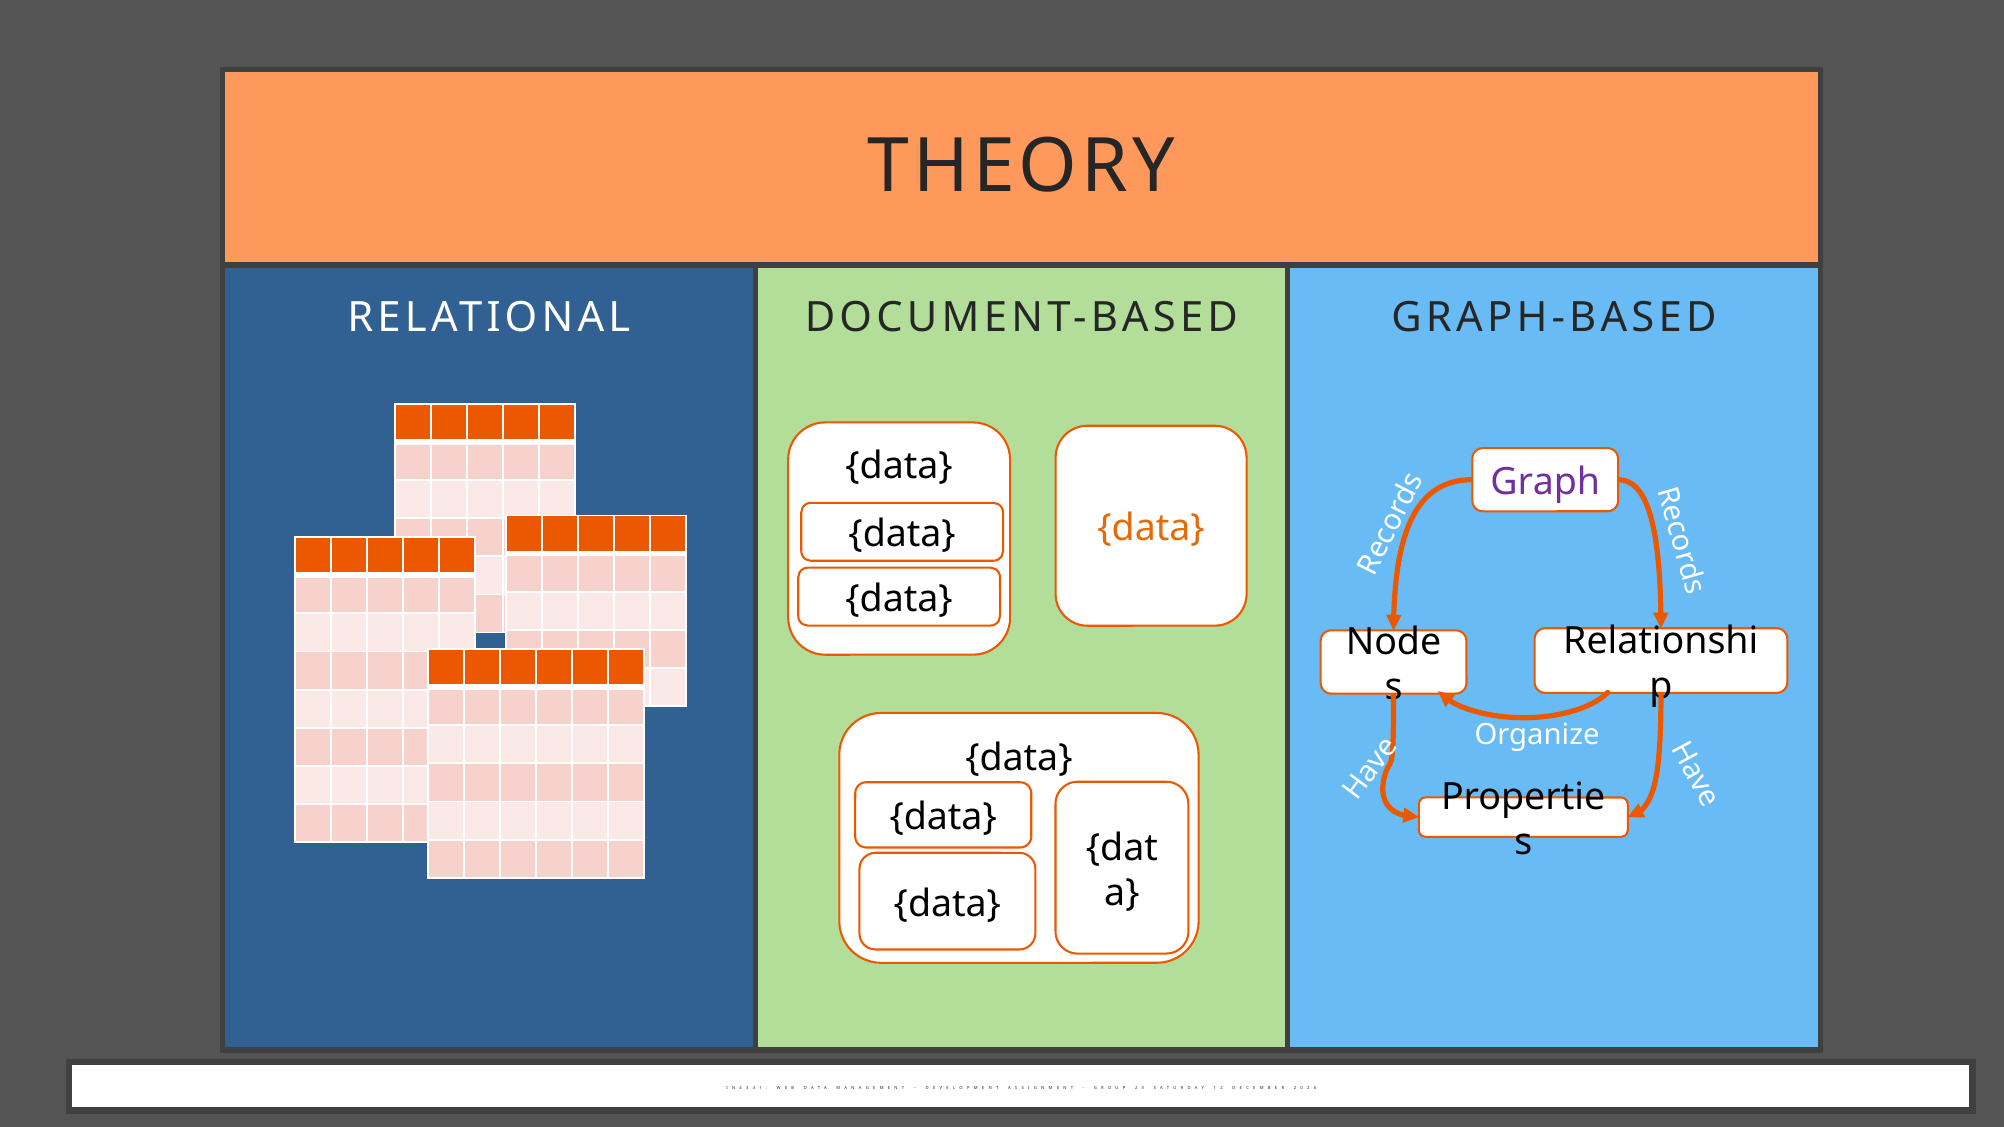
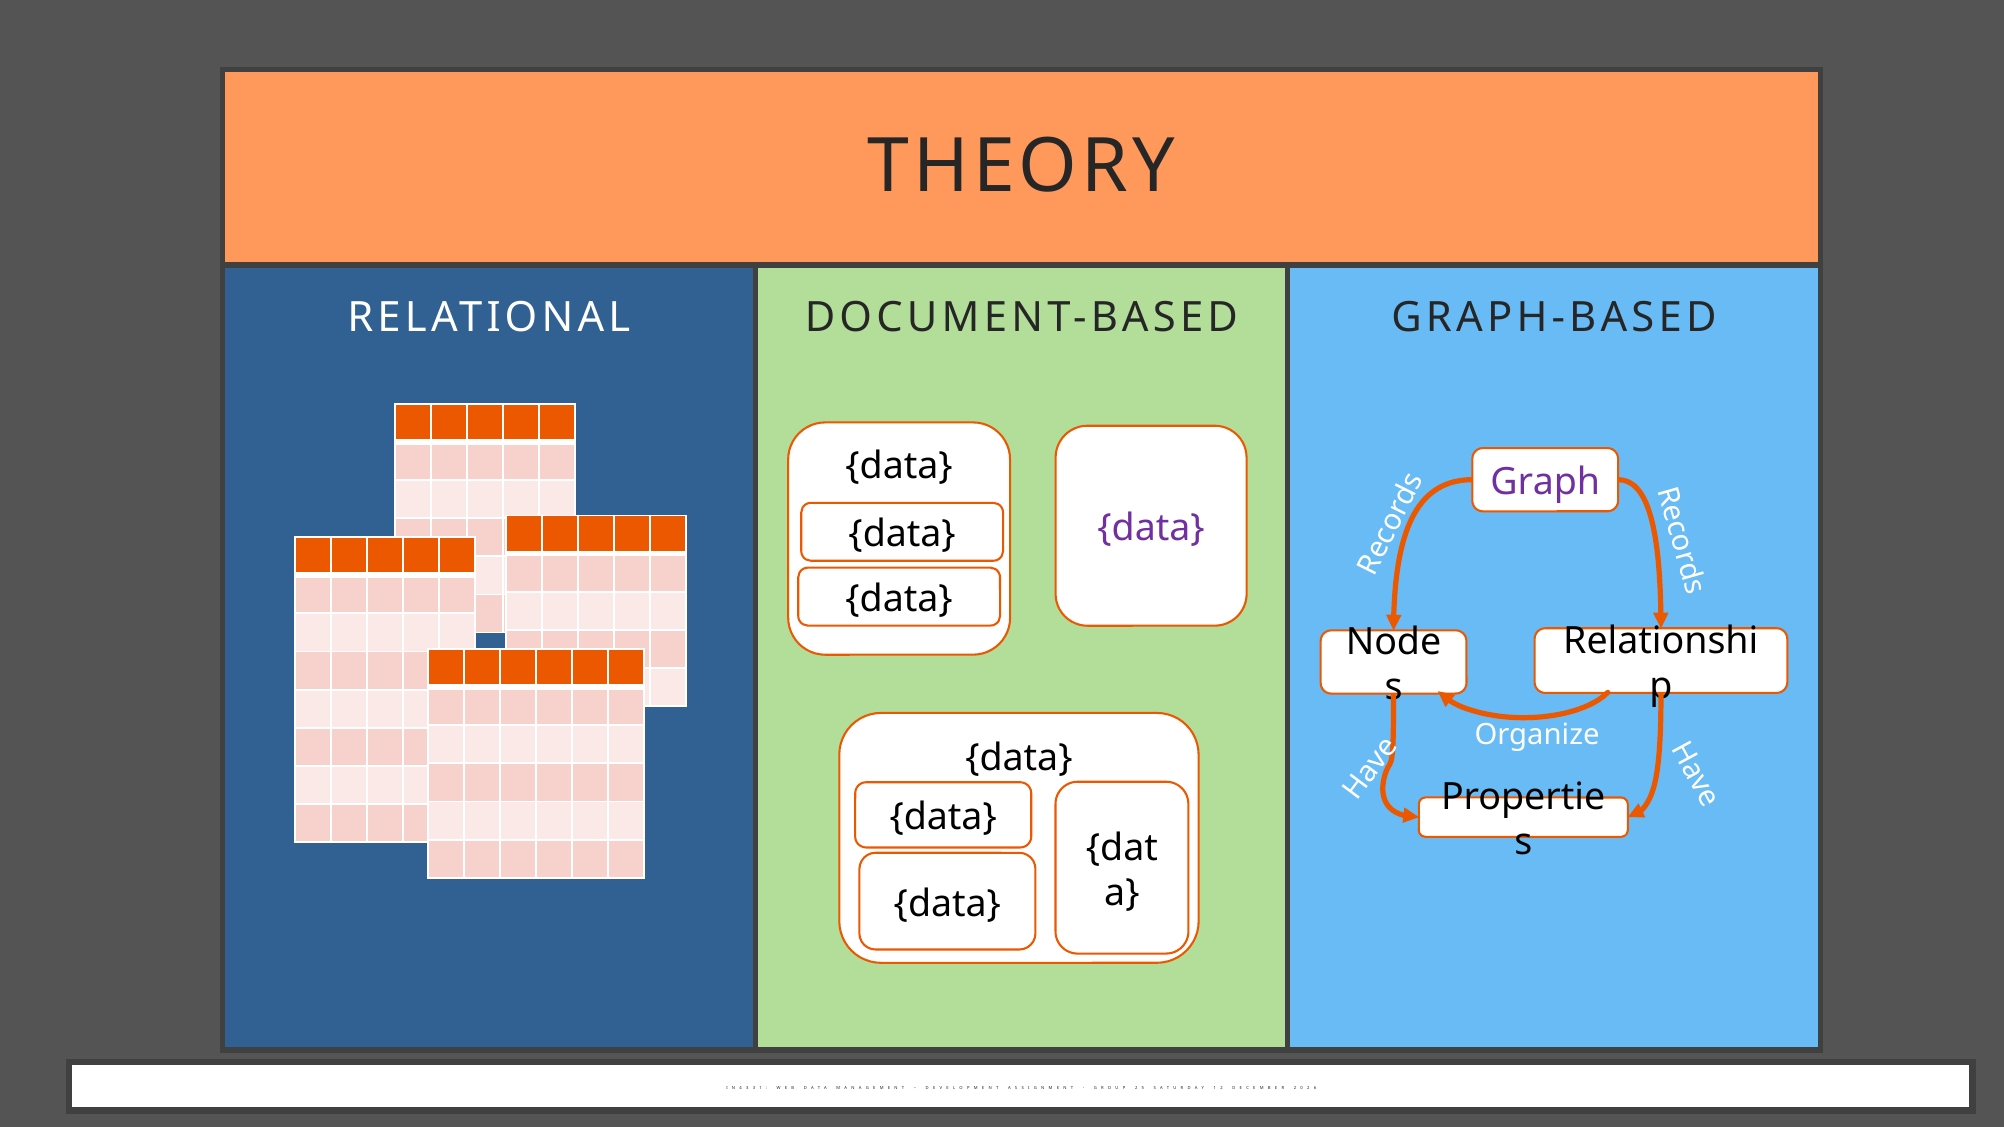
data colour: orange -> purple (1151, 528)
